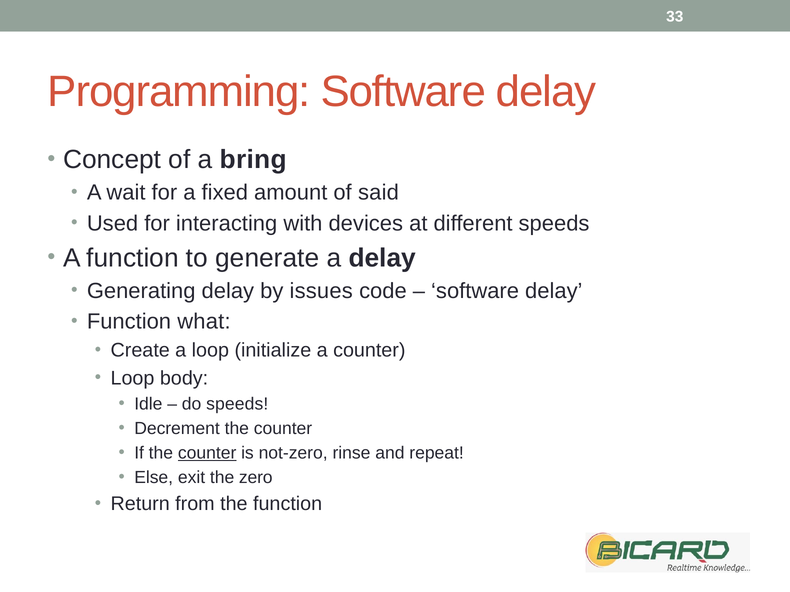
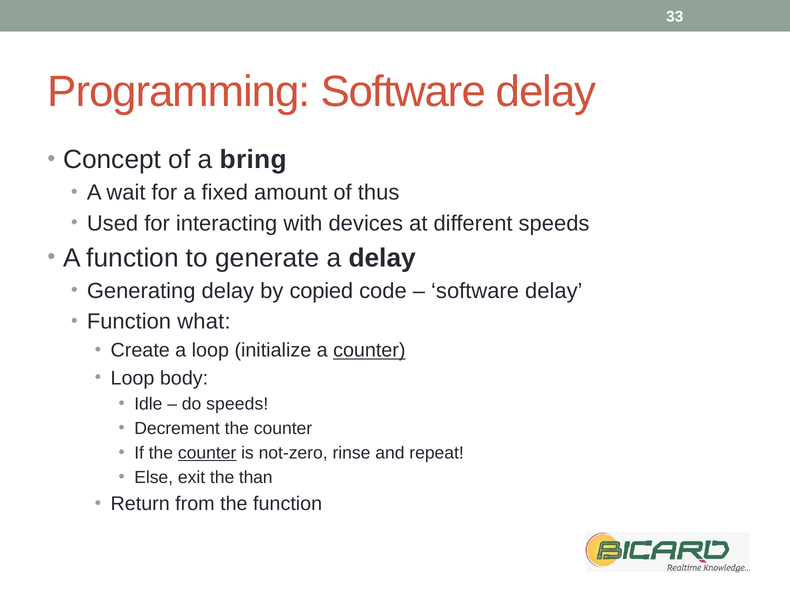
said: said -> thus (379, 193)
issues: issues -> copied (321, 291)
counter underline: none -> present (369, 351)
zero: zero -> than (256, 478)
